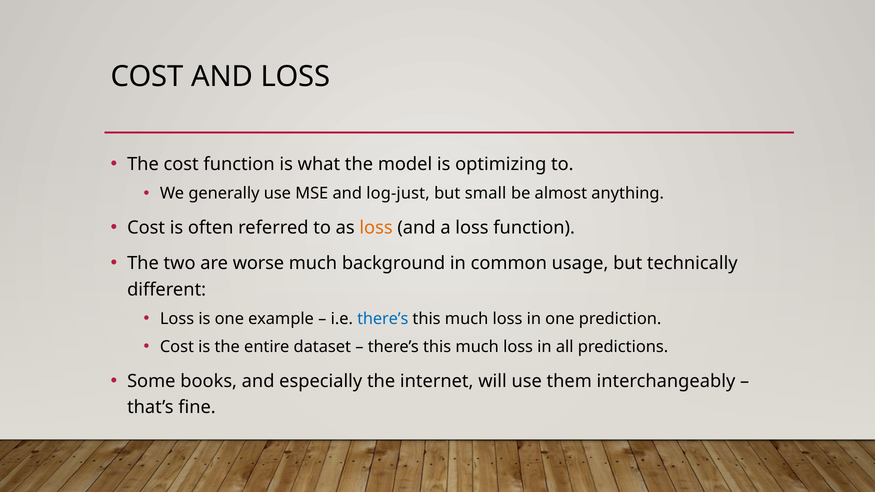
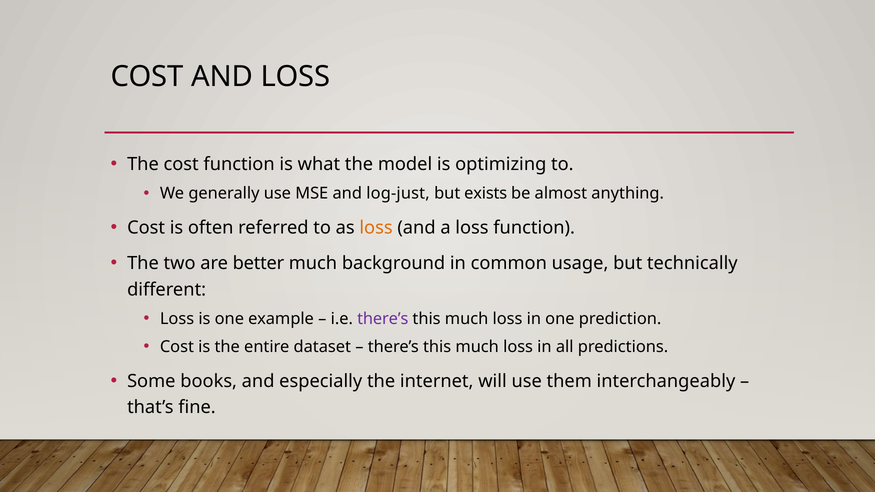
small: small -> exists (486, 194)
worse: worse -> better (258, 263)
there’s colour: blue -> purple (383, 319)
